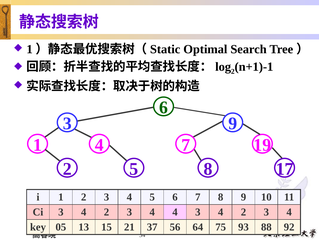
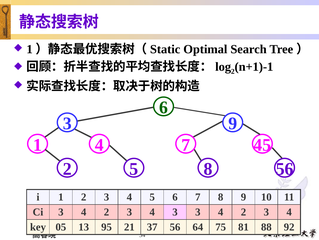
19: 19 -> 45 (262, 144)
8 17: 17 -> 56 (285, 168)
4 4: 4 -> 3 (175, 211)
15: 15 -> 95 (107, 226)
93: 93 -> 81 (243, 226)
